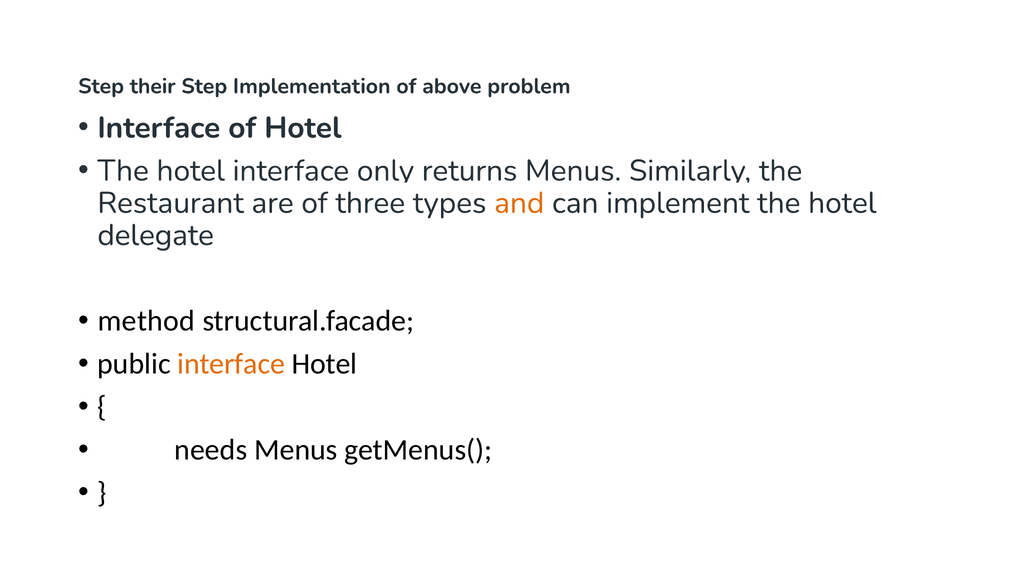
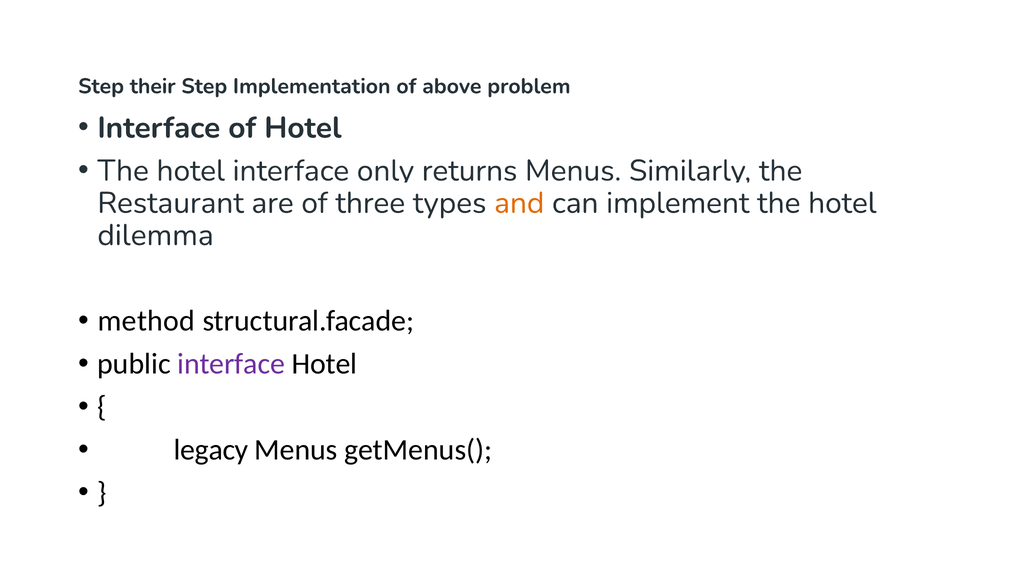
delegate: delegate -> dilemma (156, 235)
interface colour: orange -> purple (231, 364)
needs: needs -> legacy (211, 450)
